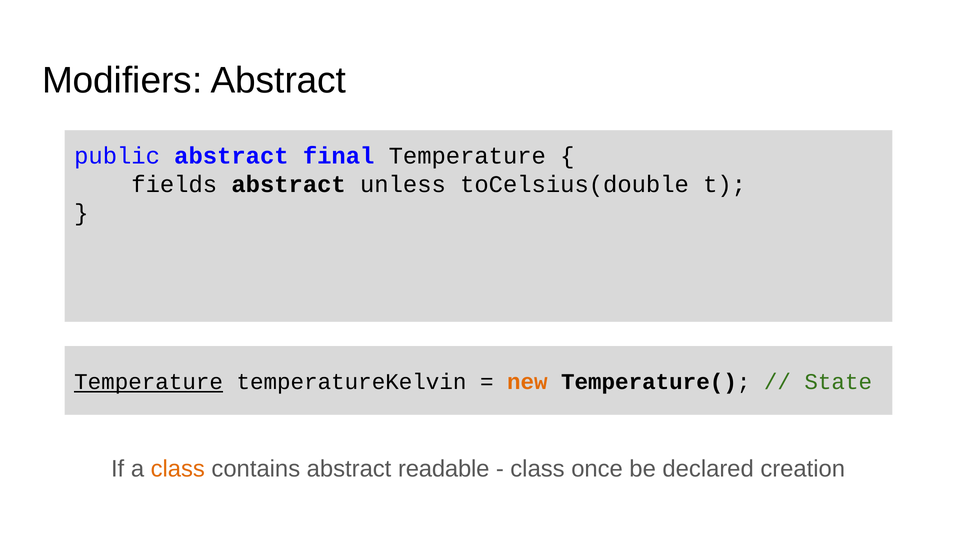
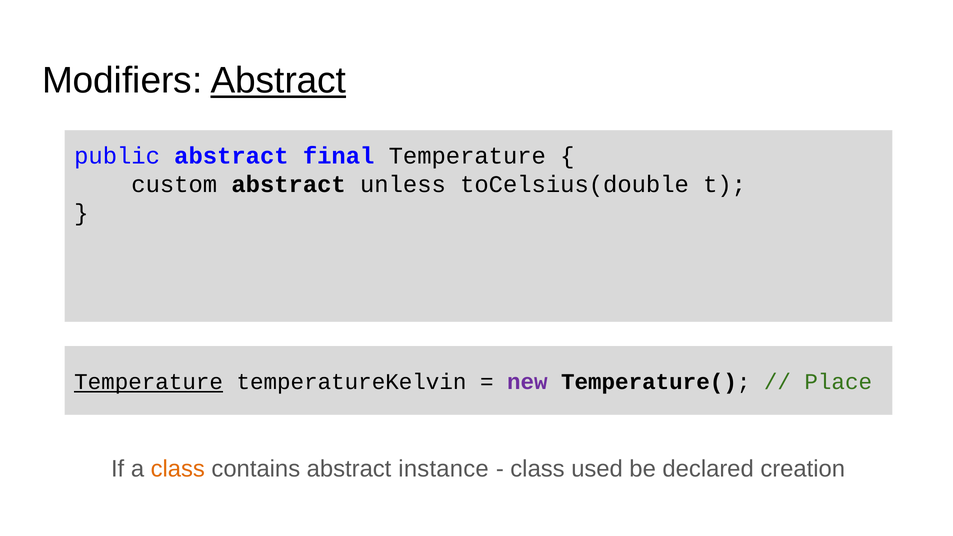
Abstract underline: none -> present (278, 81)
fields: fields -> custom (174, 184)
new colour: orange -> purple (527, 382)
State: State -> Place (838, 382)
readable: readable -> instance (444, 469)
once: once -> used (597, 469)
